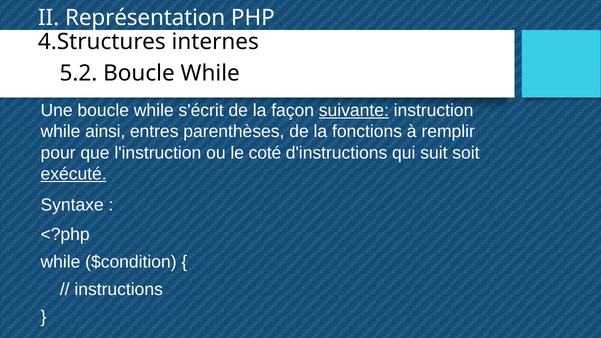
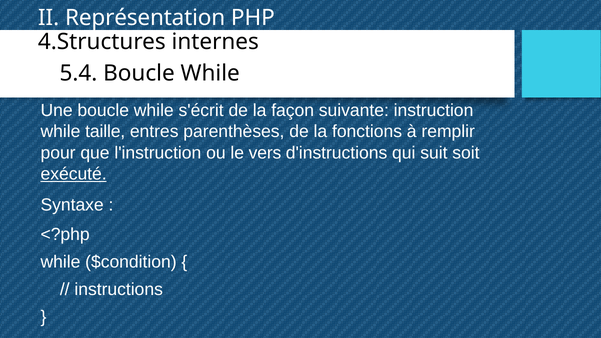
5.2: 5.2 -> 5.4 (78, 74)
suivante underline: present -> none (354, 111)
ainsi: ainsi -> taille (105, 132)
coté: coté -> vers (265, 153)
